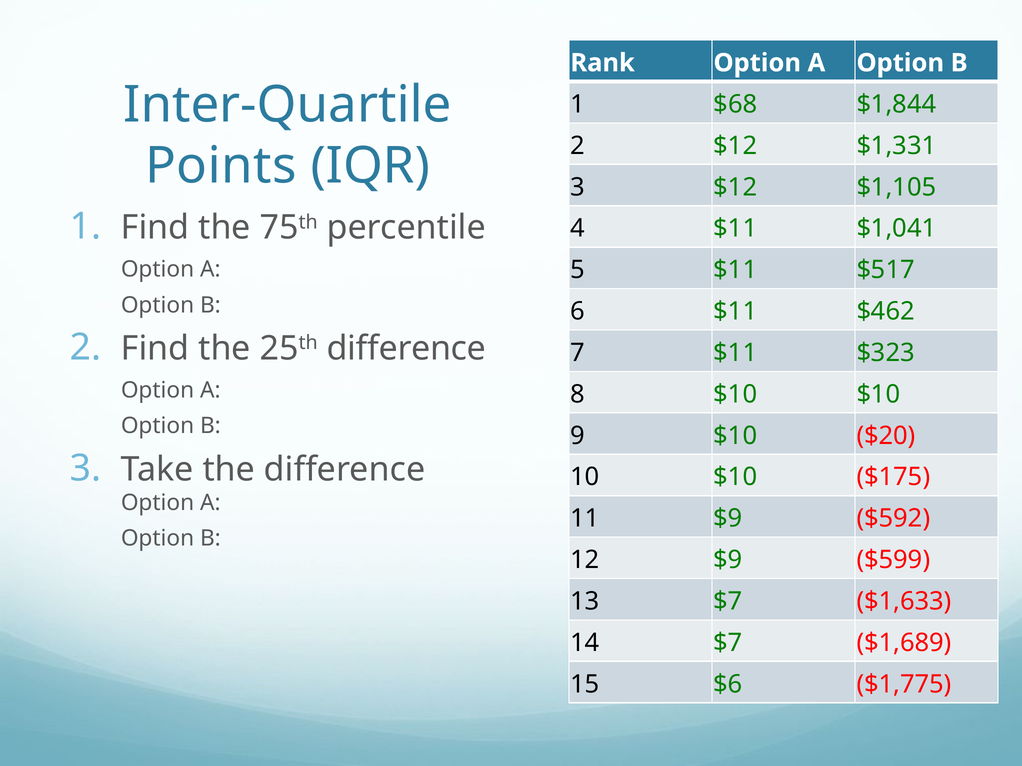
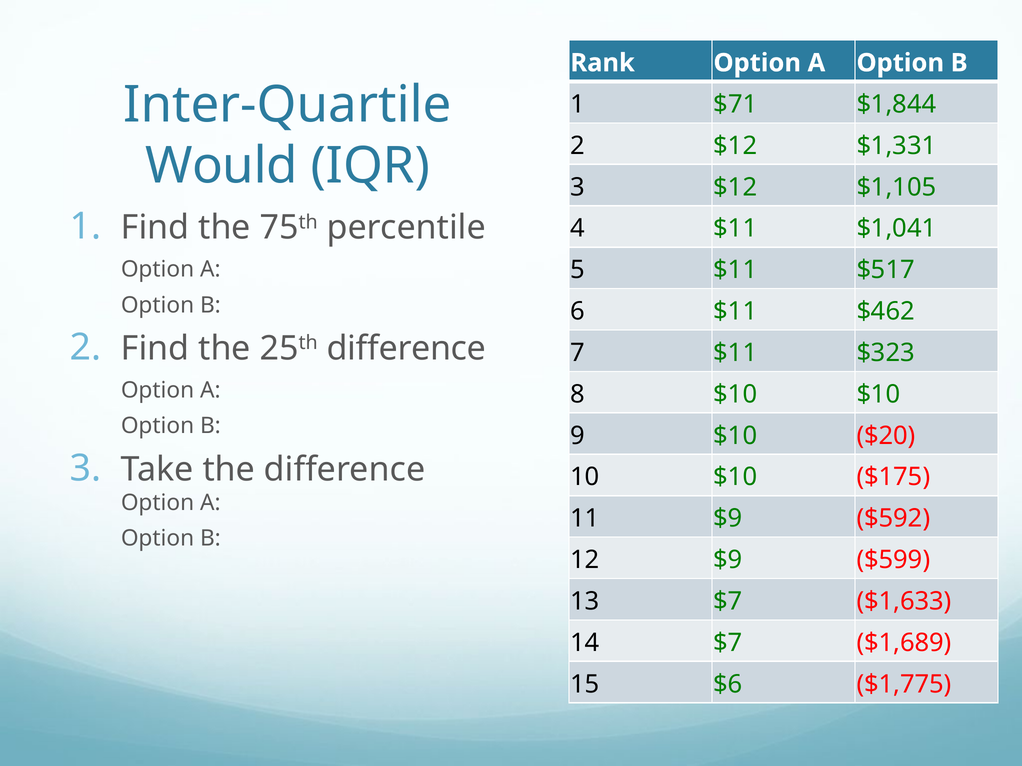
$68: $68 -> $71 (735, 104)
Points: Points -> Would (221, 166)
